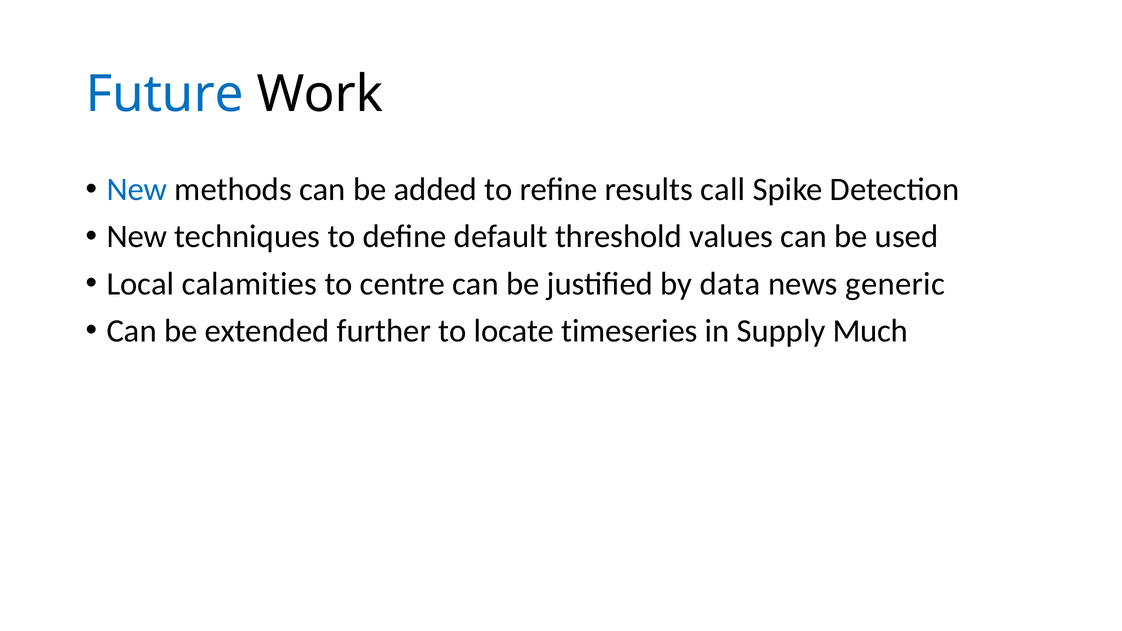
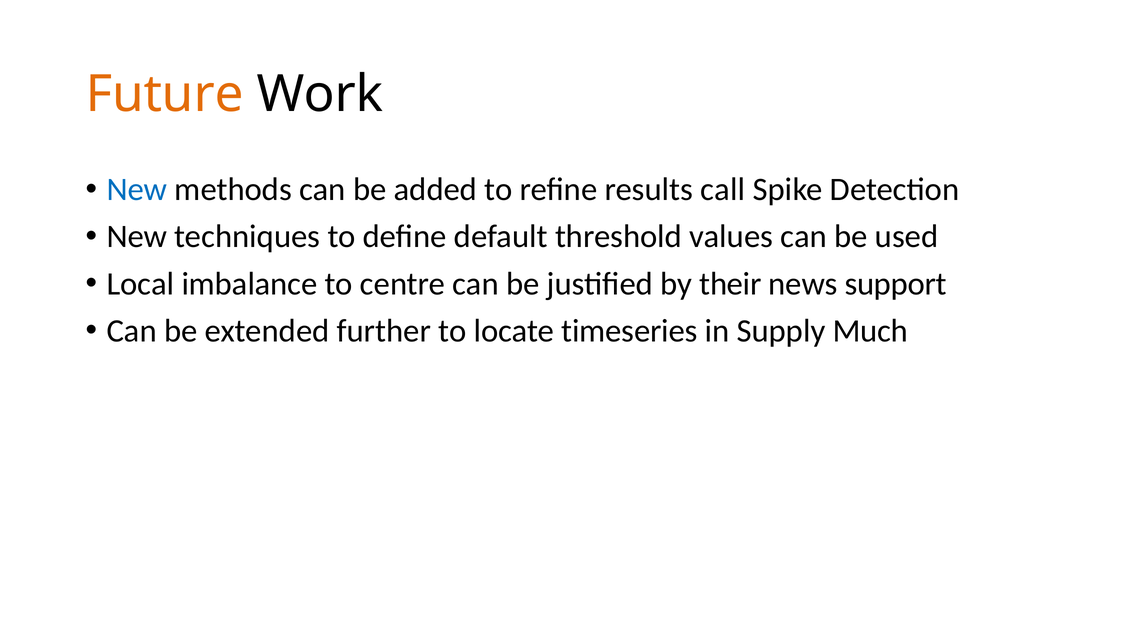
Future colour: blue -> orange (165, 94)
calamities: calamities -> imbalance (250, 284)
data: data -> their (730, 284)
generic: generic -> support (896, 284)
